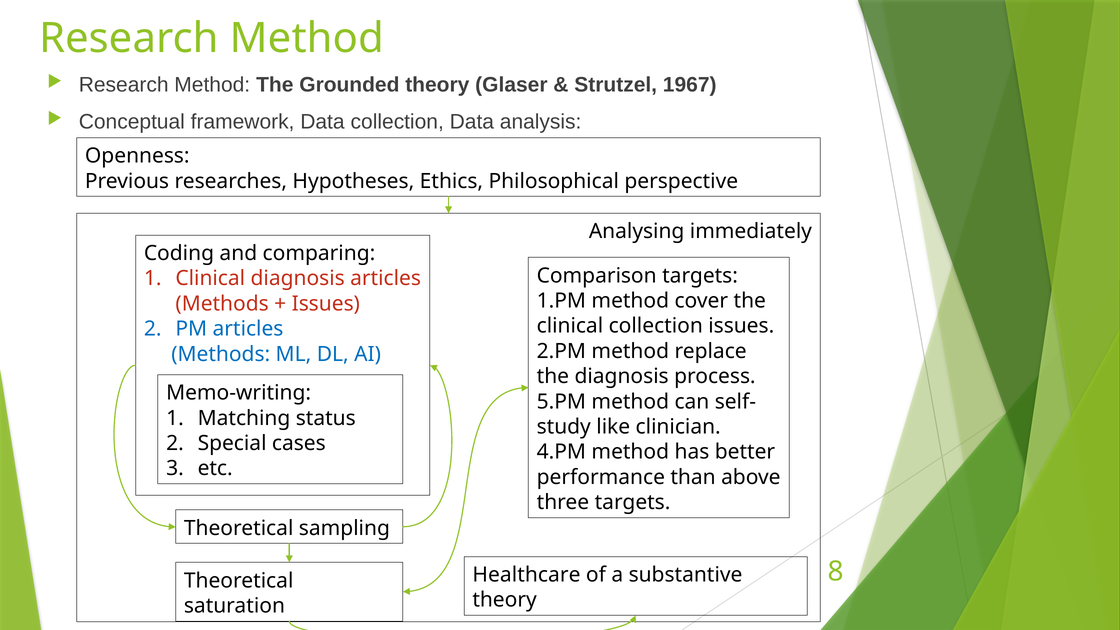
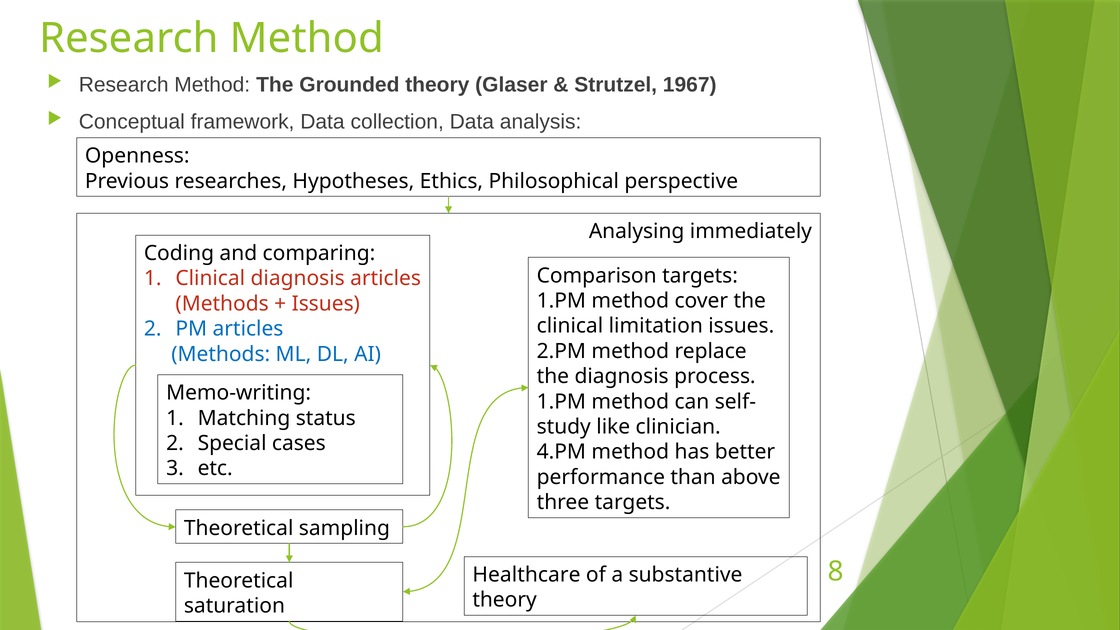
clinical collection: collection -> limitation (656, 326)
5.PM: 5.PM -> 1.PM (561, 402)
